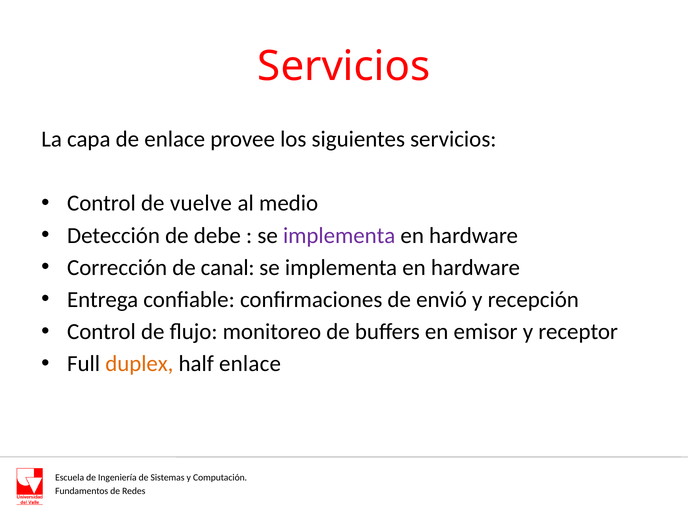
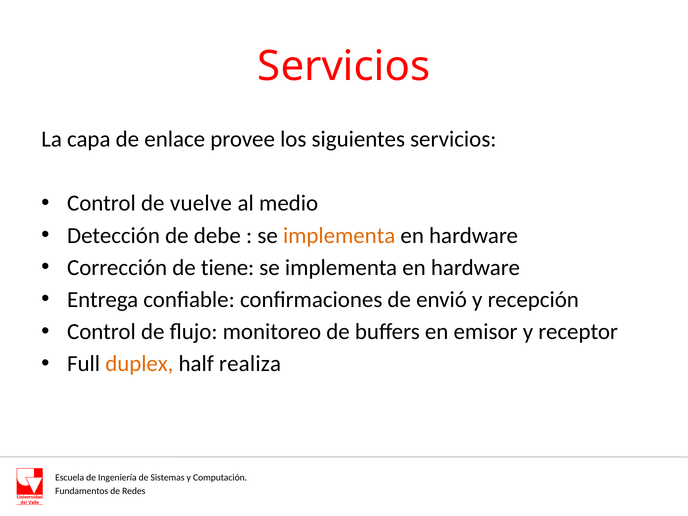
implementa colour: purple -> orange (339, 236)
canal: canal -> tiene (228, 268)
half enlace: enlace -> realiza (250, 364)
